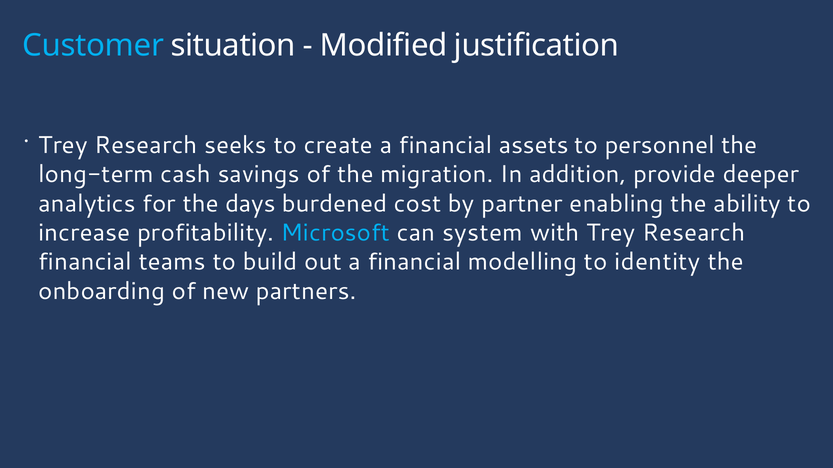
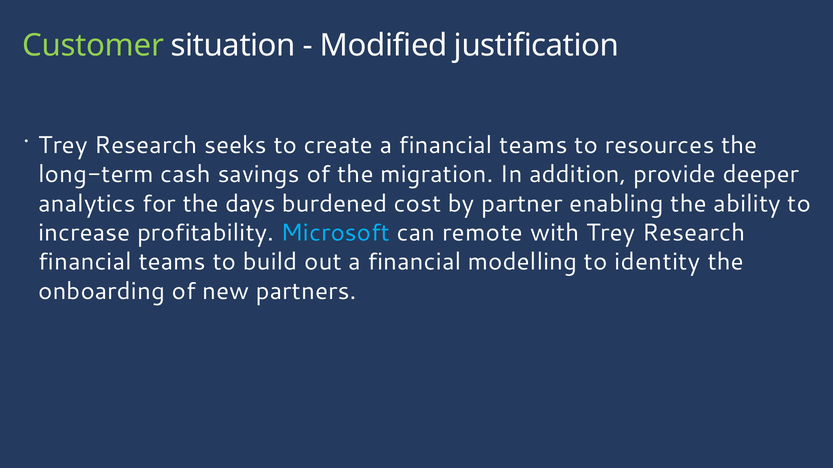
Customer colour: light blue -> light green (93, 46)
a financial assets: assets -> teams (533, 146)
personnel: personnel -> resources (660, 146)
system: system -> remote (483, 233)
